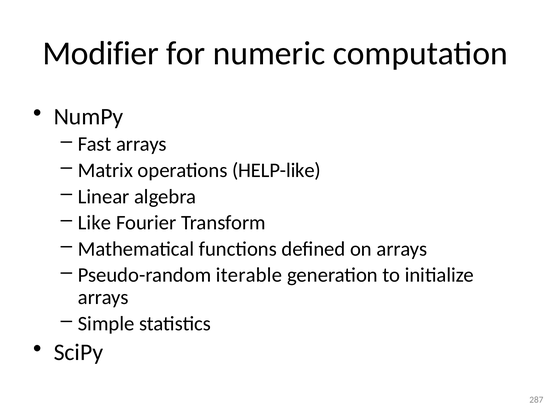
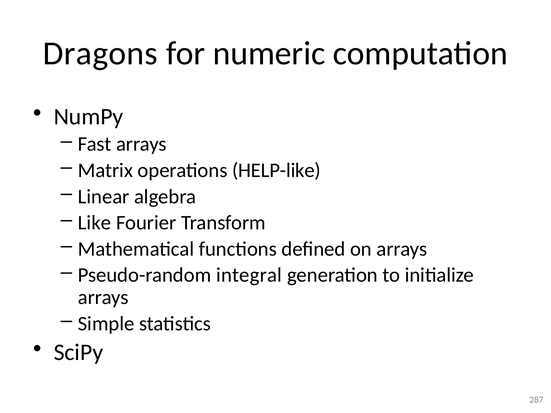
Modifier: Modifier -> Dragons (100, 53)
iterable: iterable -> integral (249, 275)
